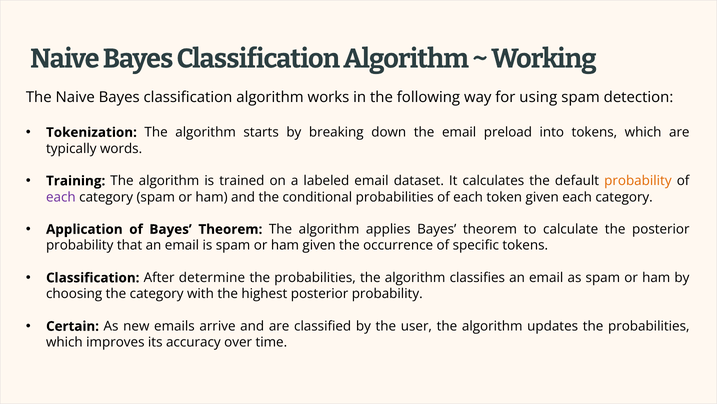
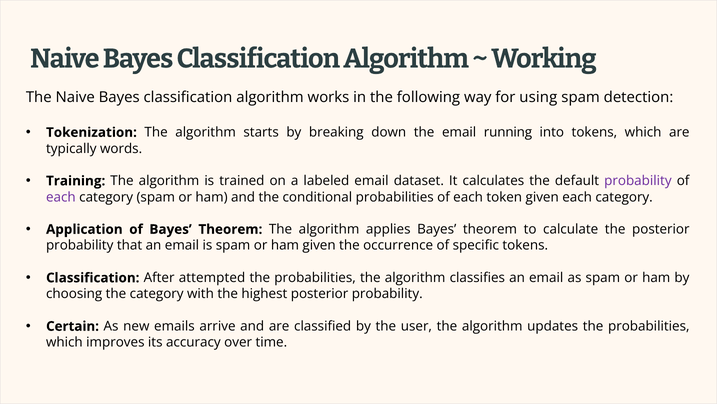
preload: preload -> running (508, 132)
probability colour: orange -> purple (638, 181)
determine: determine -> attempted (212, 277)
